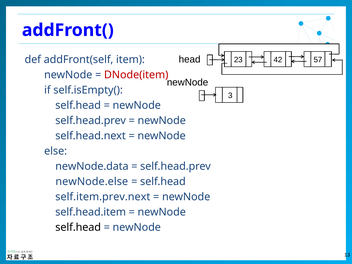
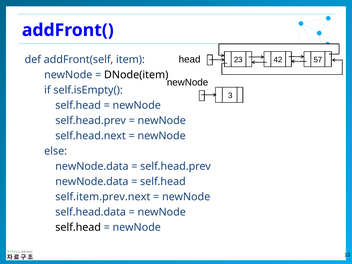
DNode(item colour: red -> black (136, 75)
newNode.else: newNode.else -> newNode.data (92, 182)
self.head.item: self.head.item -> self.head.data (91, 212)
